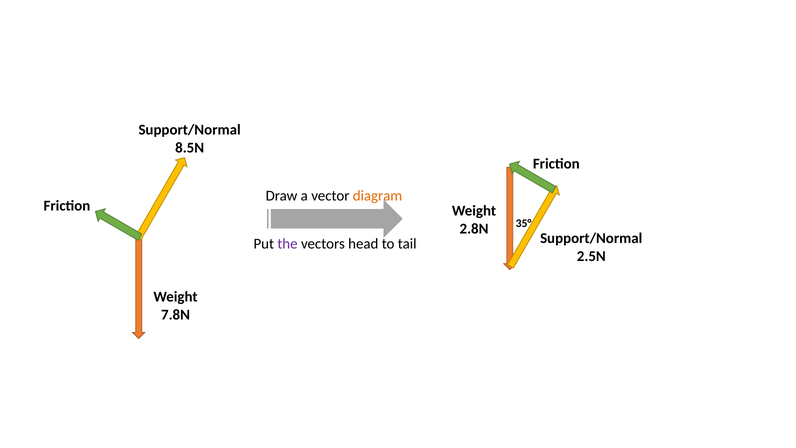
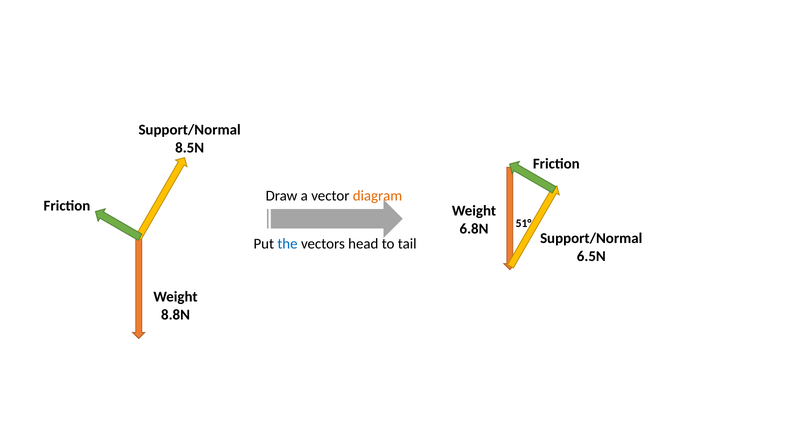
35°: 35° -> 51° (524, 223)
2.8N: 2.8N -> 6.8N (474, 229)
the colour: purple -> blue (288, 243)
2.5N: 2.5N -> 6.5N (591, 256)
7.8N: 7.8N -> 8.8N (176, 315)
